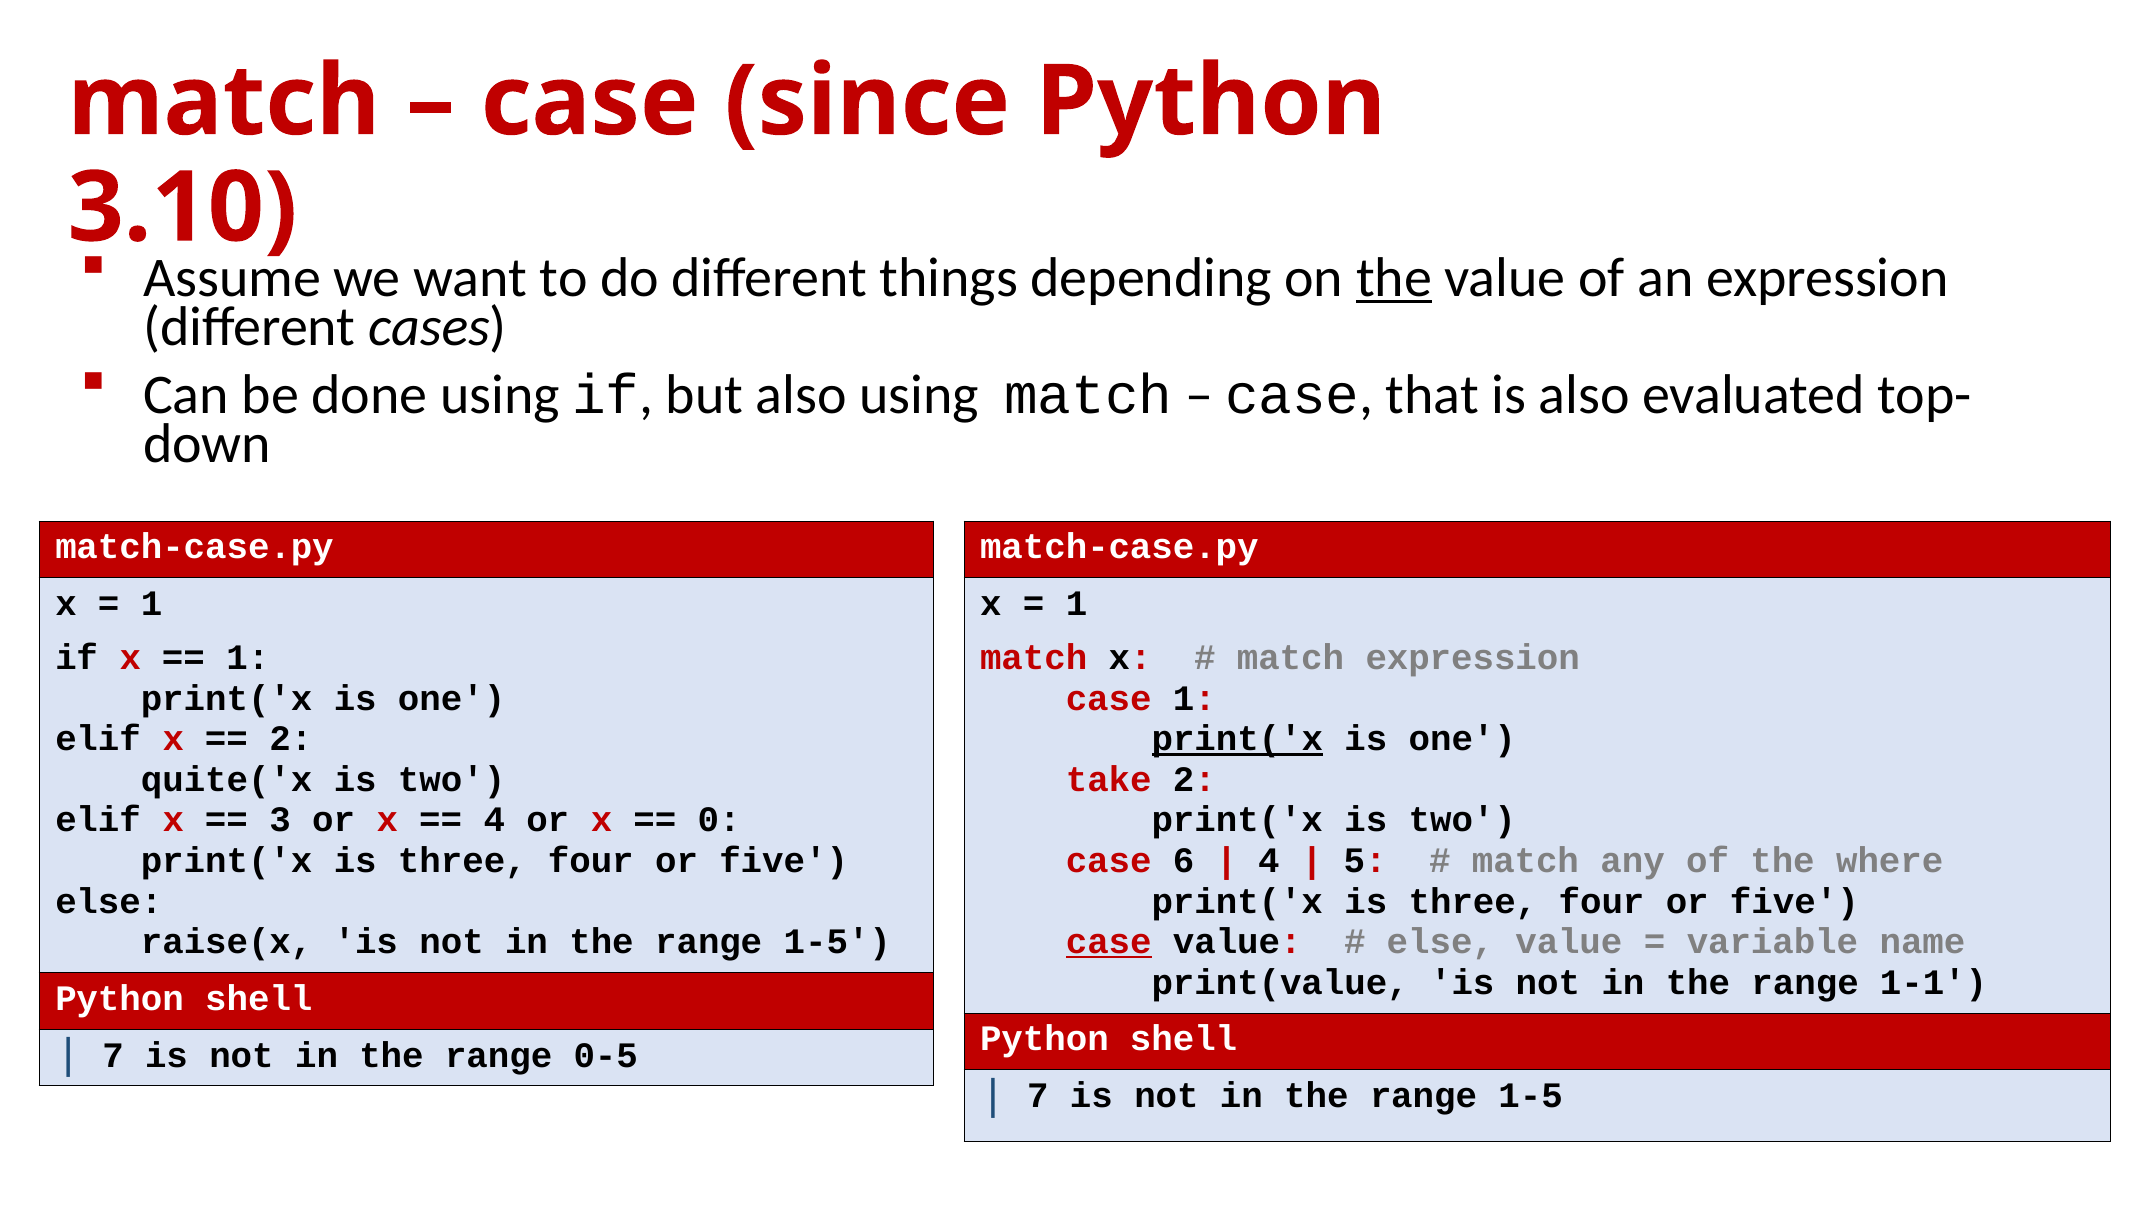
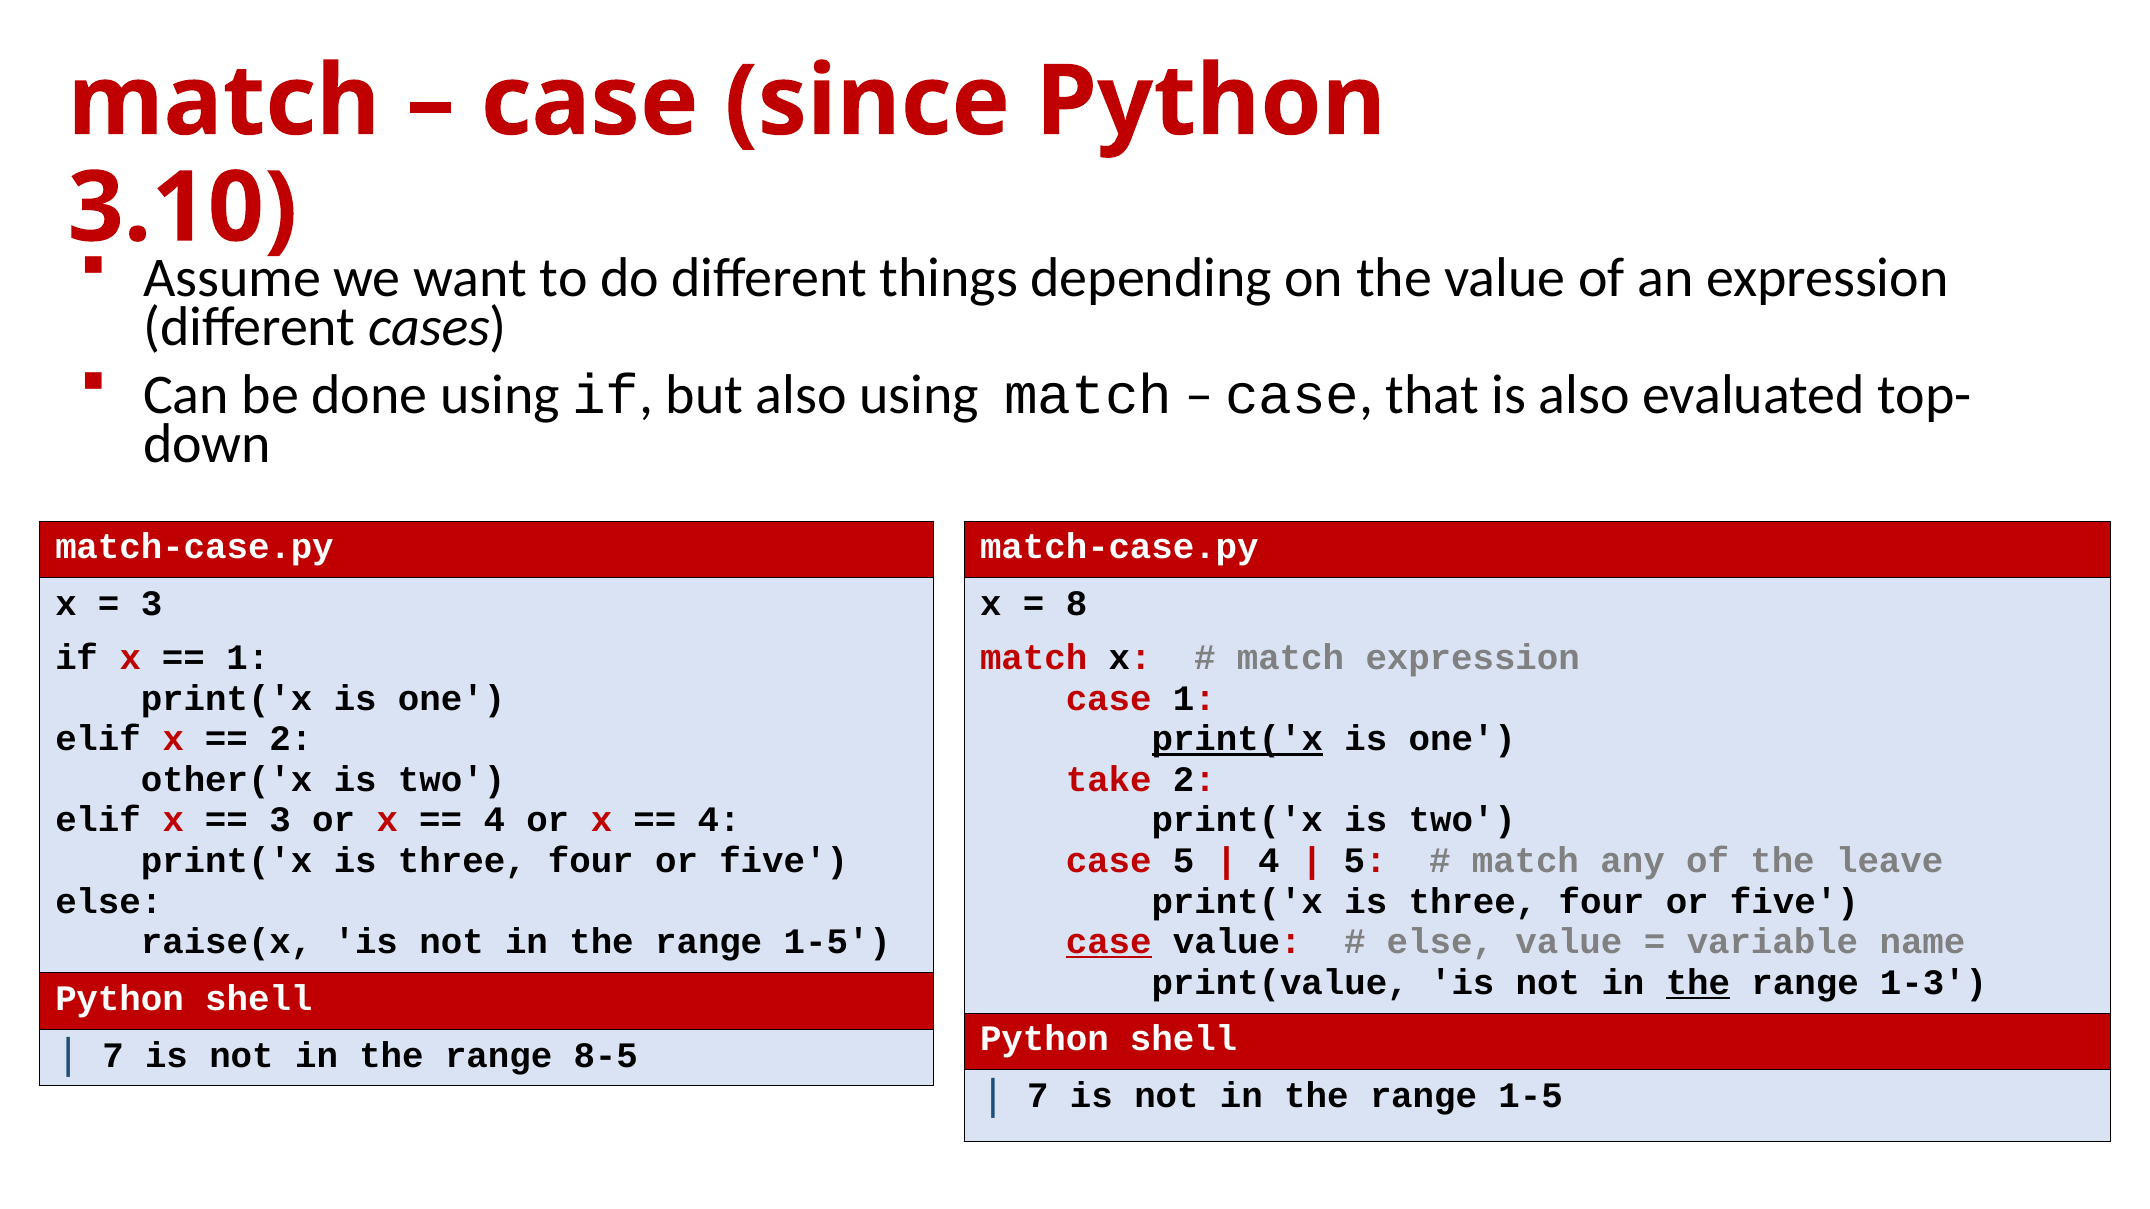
the underline: present -> none (1394, 278)
1: 1 -> 3 (152, 604)
1: 1 -> 8 (1077, 604)
quite('x: quite('x -> other('x (227, 780)
0: 0 -> 4 (719, 820)
case 6: 6 -> 5 (1184, 861)
where: where -> leave (1890, 861)
the underline: none -> present (1698, 983)
1-1: 1-1 -> 1-3 (1934, 983)
0-5: 0-5 -> 8-5 (606, 1056)
